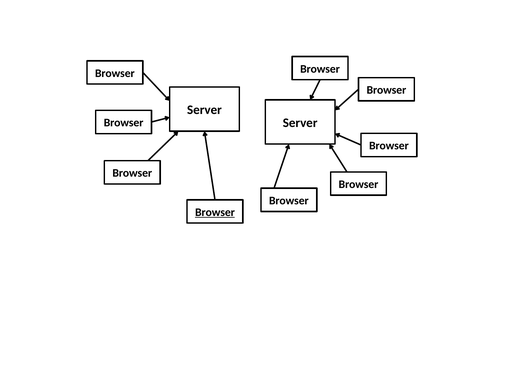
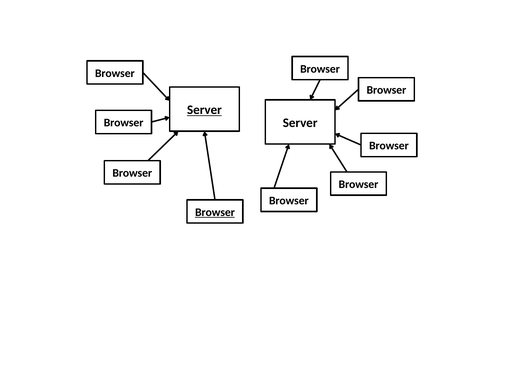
Server underline: none -> present (204, 110)
